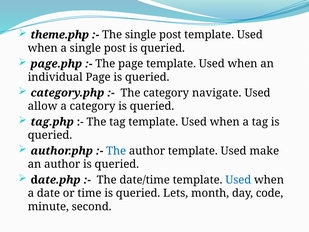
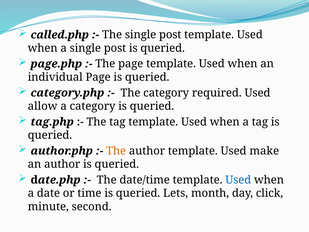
theme.php: theme.php -> called.php (60, 35)
navigate: navigate -> required (217, 93)
The colour: blue -> orange (116, 151)
code: code -> click (270, 193)
